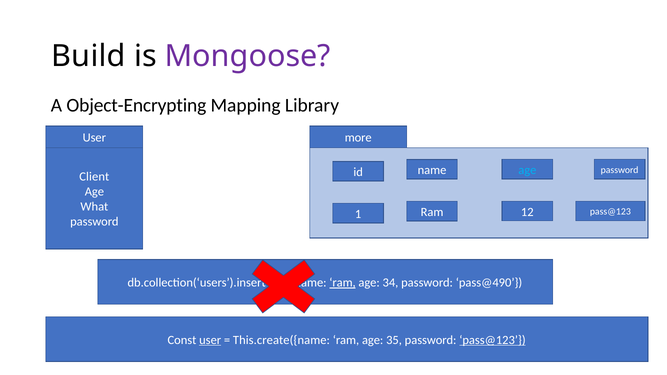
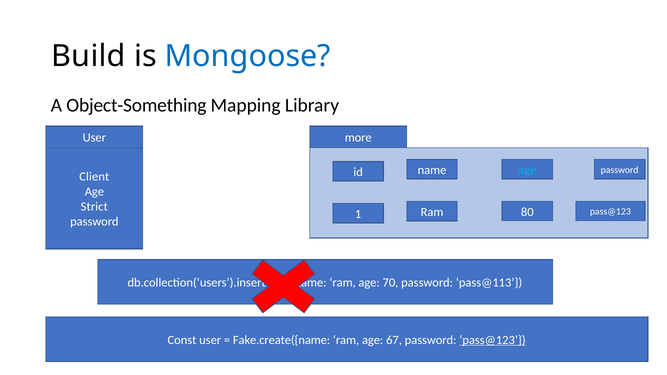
Mongoose colour: purple -> blue (248, 56)
Object-Encrypting: Object-Encrypting -> Object-Something (136, 105)
What: What -> Strict (94, 207)
12: 12 -> 80 (527, 212)
ram underline: present -> none (343, 283)
34: 34 -> 70 (390, 283)
pass@490: pass@490 -> pass@113 (489, 283)
user underline: present -> none (210, 340)
This.create({name: This.create({name -> Fake.create({name (282, 340)
35: 35 -> 67 (394, 340)
